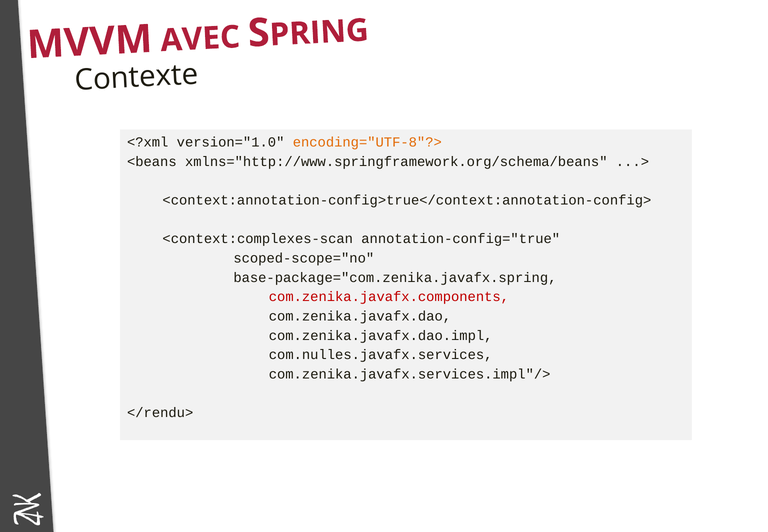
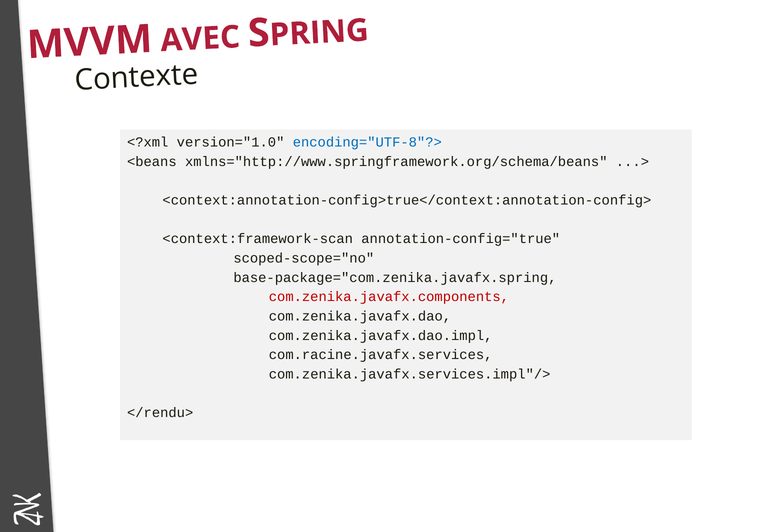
encoding="UTF-8"?> colour: orange -> blue (367, 142)
<context:complexes-scan: <context:complexes-scan -> <context:framework-scan (258, 239)
com.nulles.javafx.services: com.nulles.javafx.services -> com.racine.javafx.services (381, 355)
